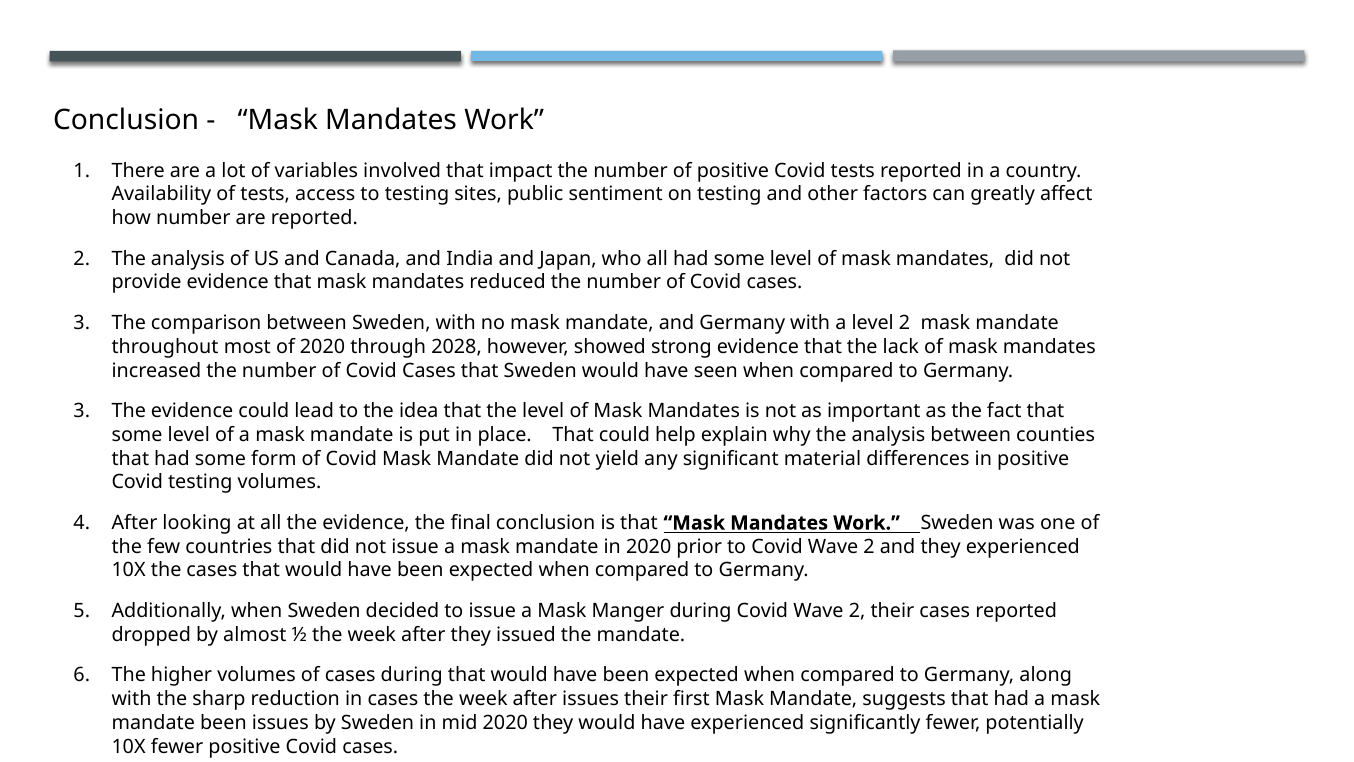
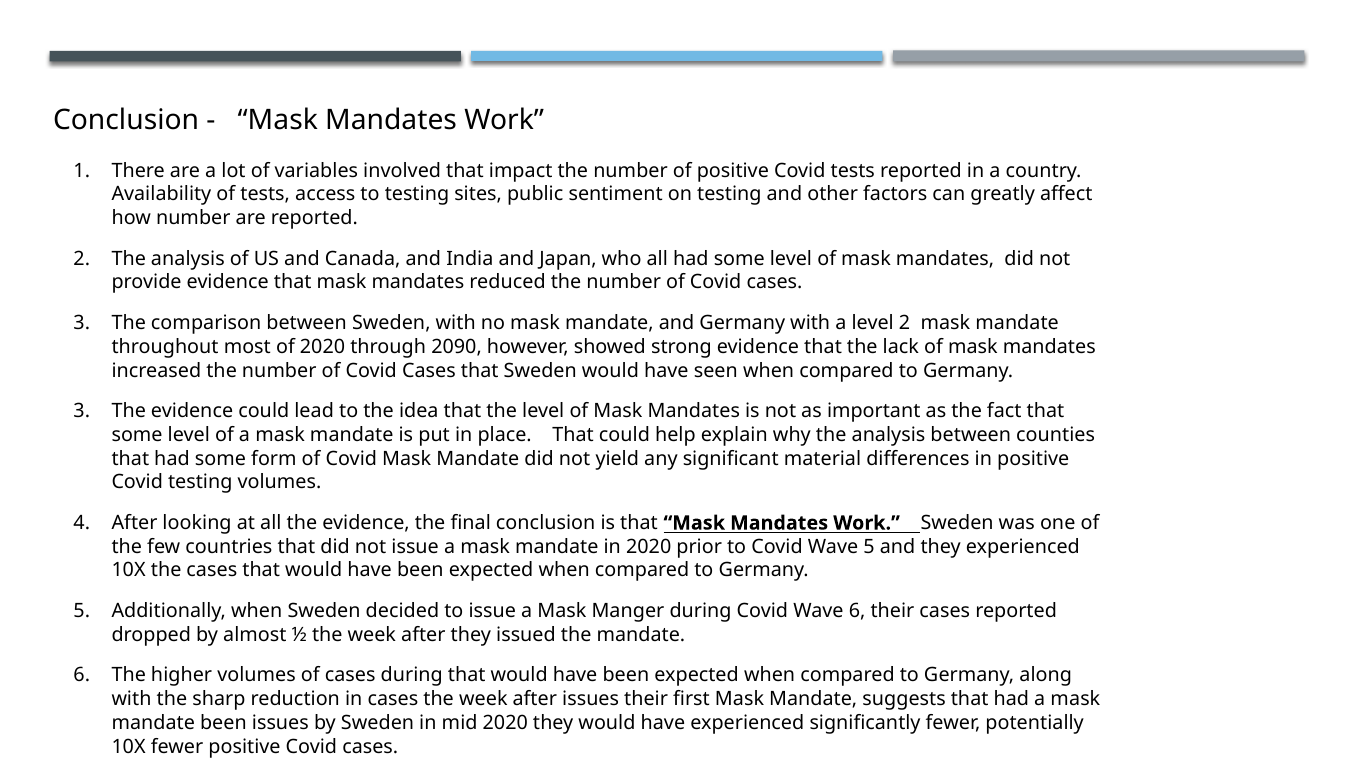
2028: 2028 -> 2090 (457, 347)
to Covid Wave 2: 2 -> 5 (869, 546)
during Covid Wave 2: 2 -> 6 (857, 611)
